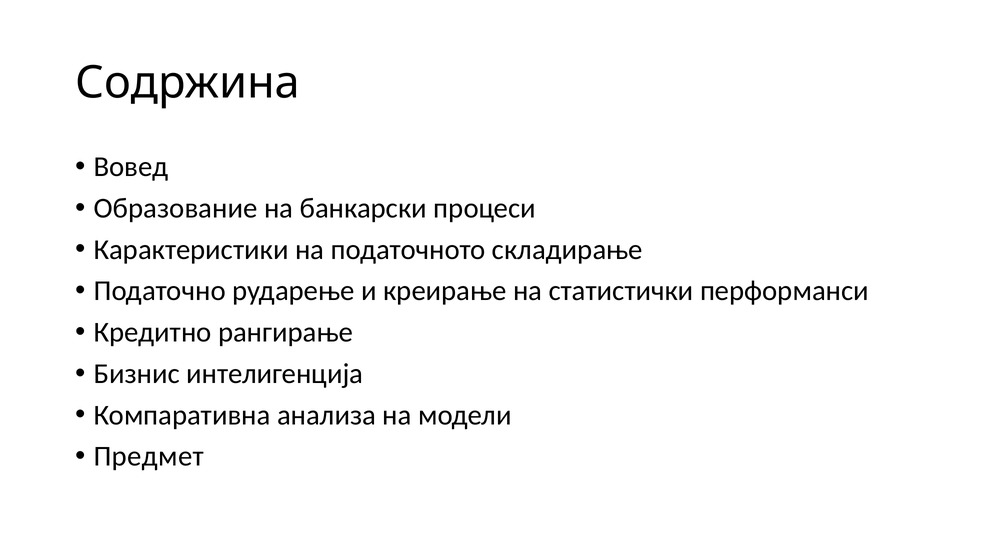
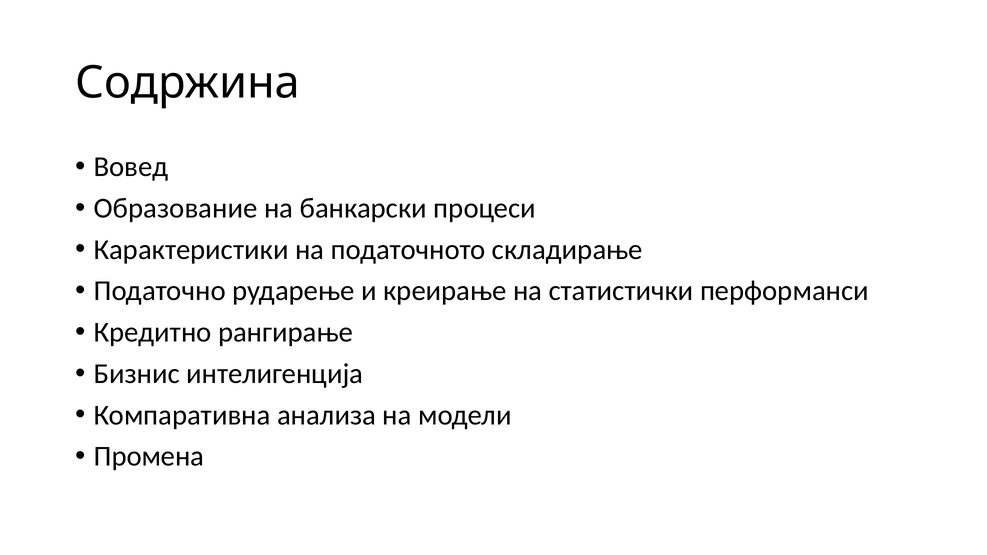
Предмет: Предмет -> Промена (149, 457)
